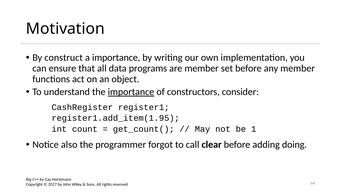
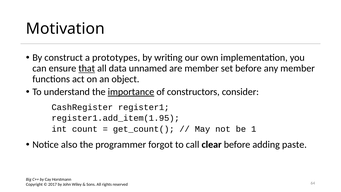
a importance: importance -> prototypes (116, 58)
that underline: none -> present (87, 68)
programs: programs -> unnamed (148, 68)
doing: doing -> paste (294, 145)
